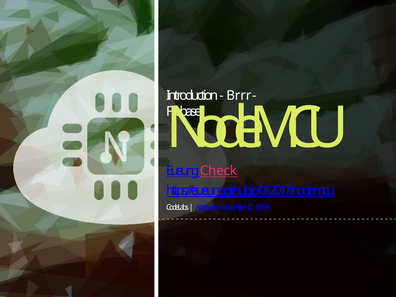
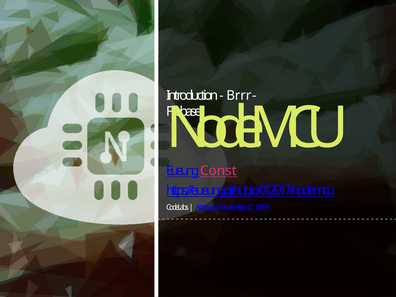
Check: Check -> Const (218, 171)
